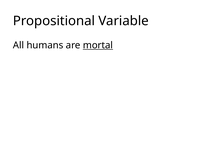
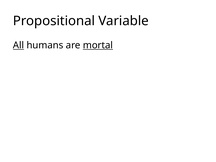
All underline: none -> present (19, 45)
